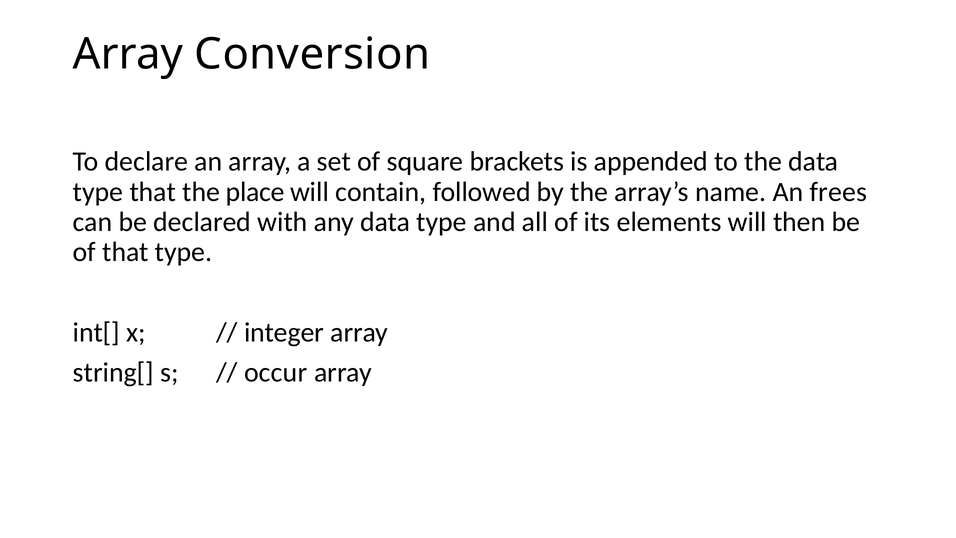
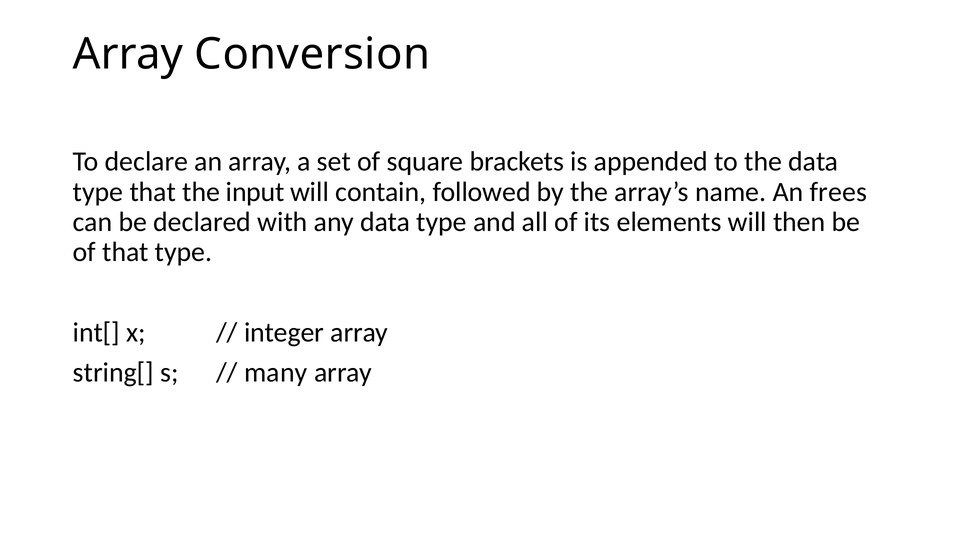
place: place -> input (255, 192)
occur: occur -> many (276, 372)
